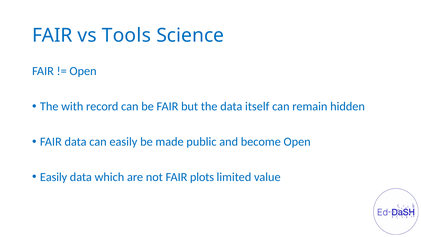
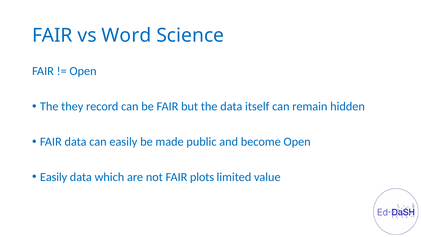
Tools: Tools -> Word (126, 35)
with: with -> they (72, 106)
